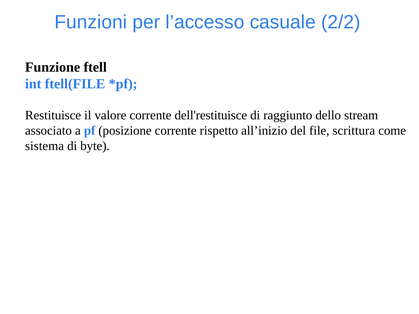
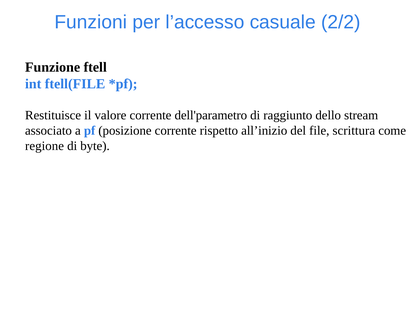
dell'restituisce: dell'restituisce -> dell'parametro (211, 115)
sistema: sistema -> regione (45, 146)
